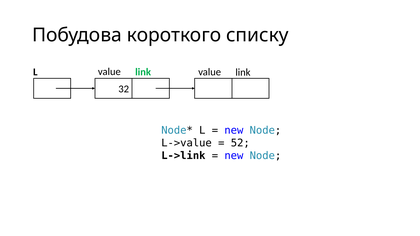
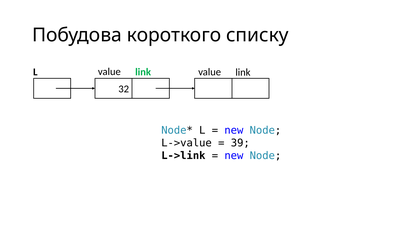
52: 52 -> 39 (240, 143)
